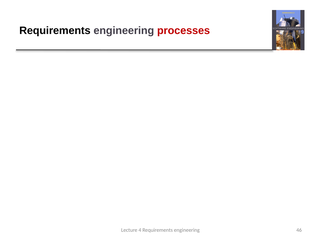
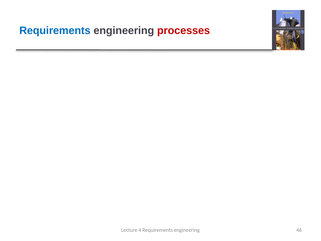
Requirements colour: black -> blue (55, 30)
